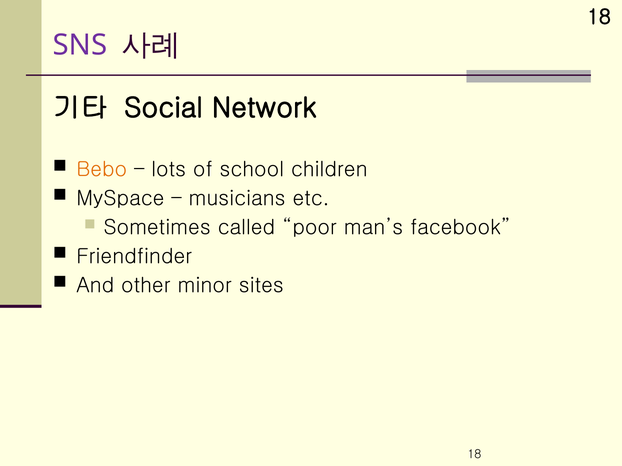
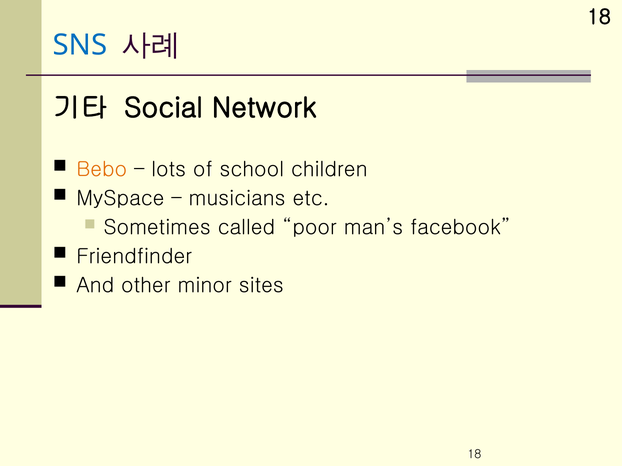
SNS colour: purple -> blue (80, 45)
